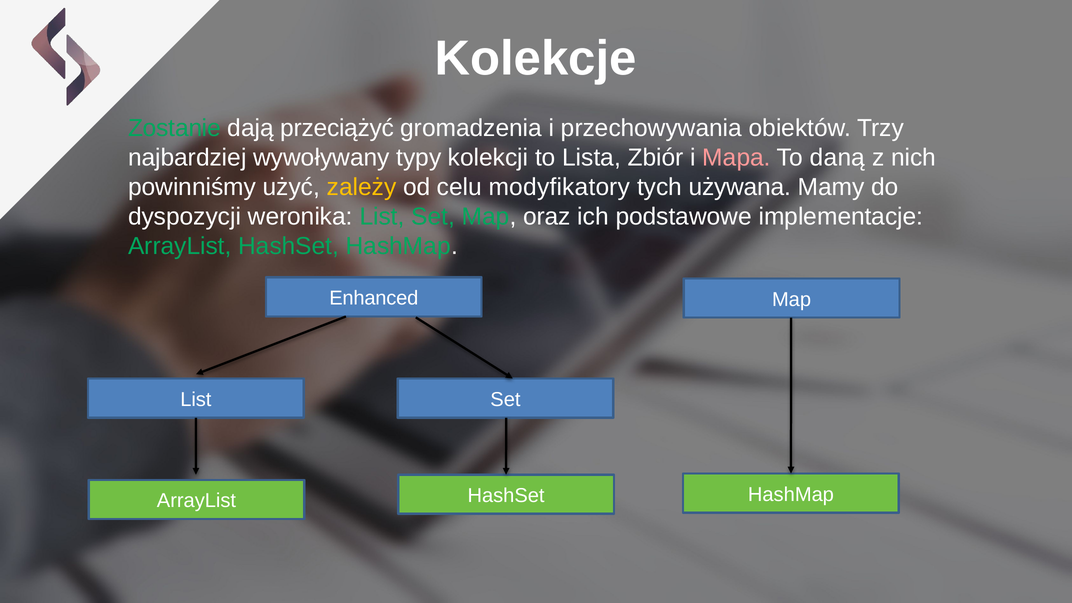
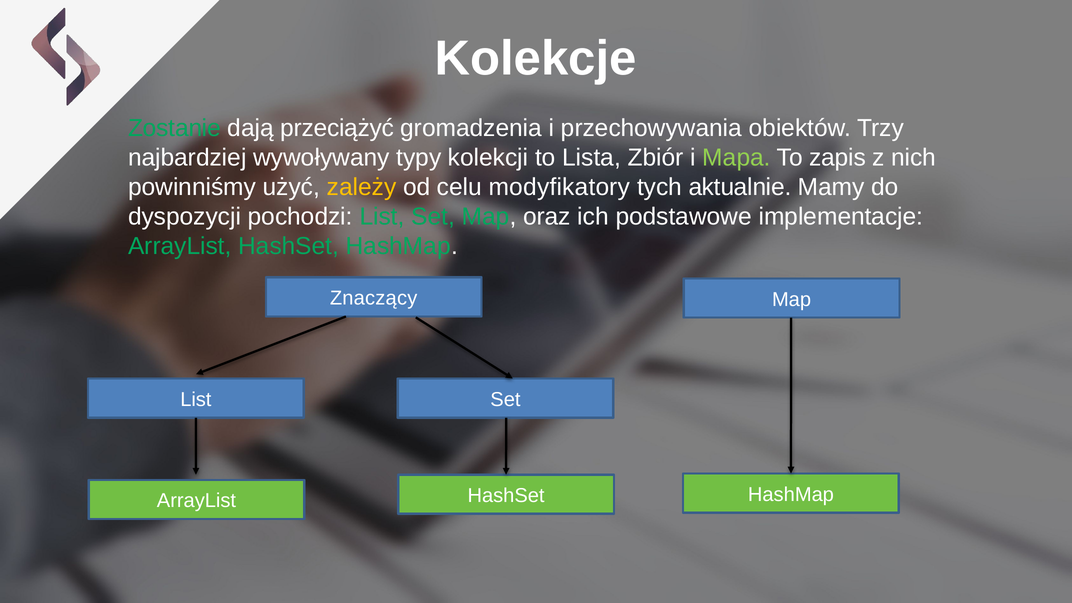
Mapa colour: pink -> light green (737, 158)
daną: daną -> zapis (838, 158)
używana: używana -> aktualnie (740, 187)
weronika: weronika -> pochodzi (300, 216)
Enhanced: Enhanced -> Znaczący (374, 298)
